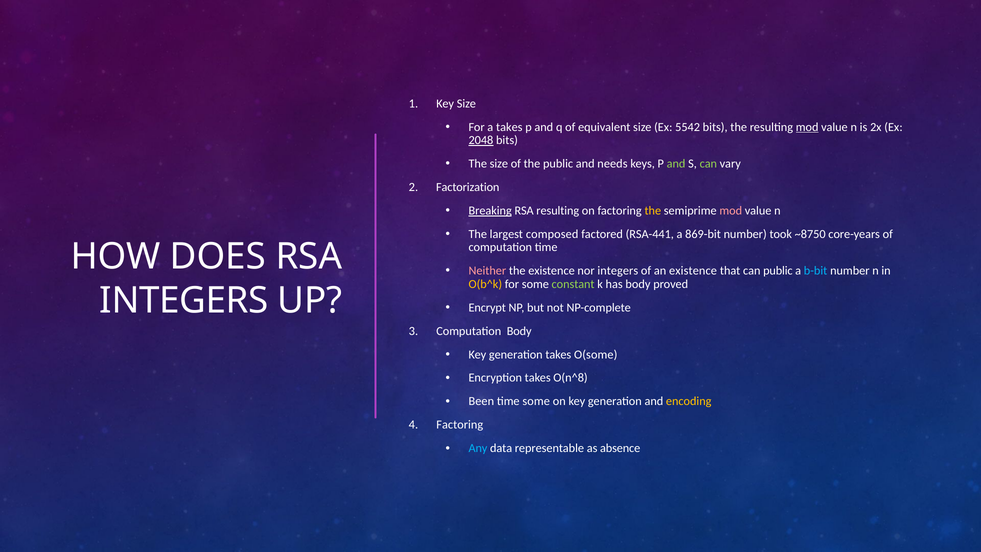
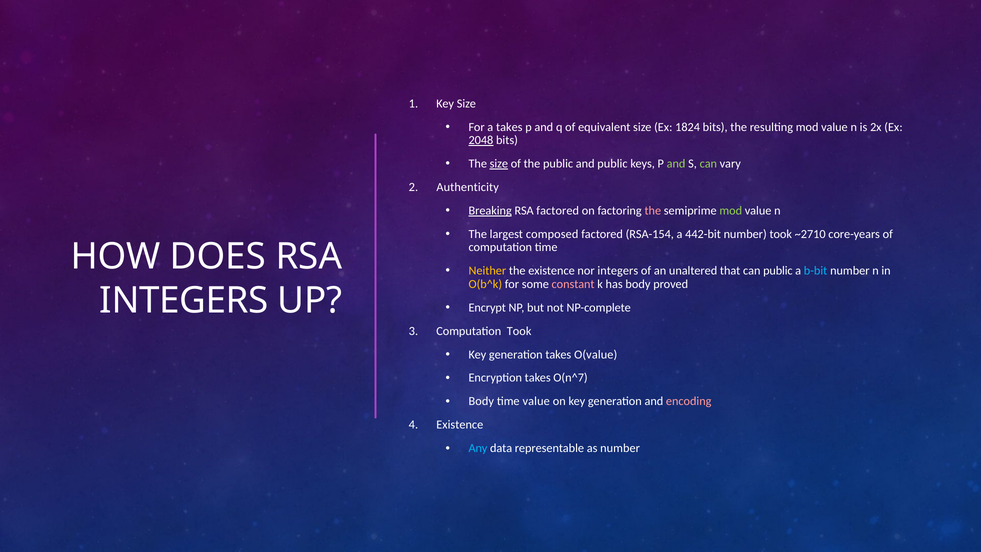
5542: 5542 -> 1824 (688, 127)
mod underline: present -> none (807, 127)
size underline: none -> present (499, 164)
and needs: needs -> public (612, 164)
Factorization: Factorization -> Authenticity (468, 187)
RSA resulting: resulting -> factored (558, 211)
the colour: yellow -> pink (653, 211)
mod colour: pink -> light green (731, 211)
RSA-441: RSA-441 -> RSA-154 (650, 234)
869-bit: 869-bit -> 442-bit (703, 234)
~8750: ~8750 -> ~2710 (810, 234)
Neither colour: pink -> yellow (487, 271)
an existence: existence -> unaltered (693, 271)
constant colour: light green -> pink (573, 284)
Computation Body: Body -> Took (519, 331)
O(some: O(some -> O(value (596, 354)
O(n^8: O(n^8 -> O(n^7 (571, 378)
Been: Been -> Body (481, 401)
time some: some -> value (536, 401)
encoding colour: yellow -> pink (689, 401)
Factoring: Factoring -> Existence (460, 425)
as absence: absence -> number (620, 448)
